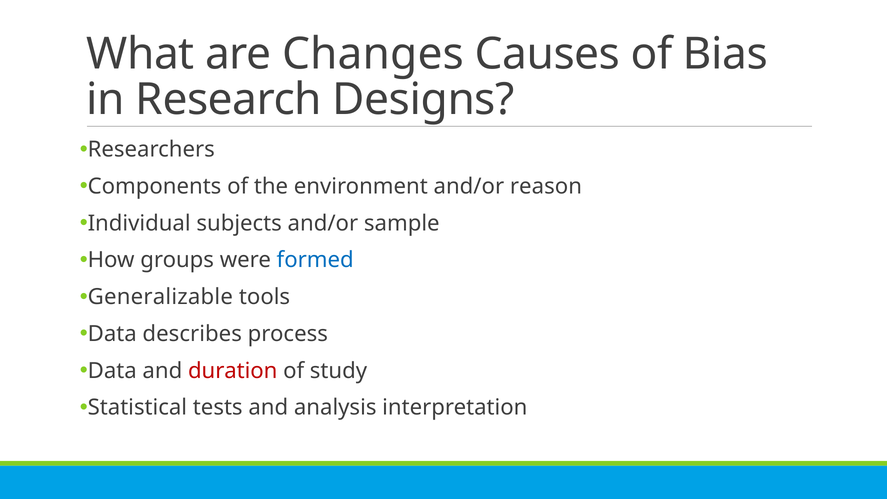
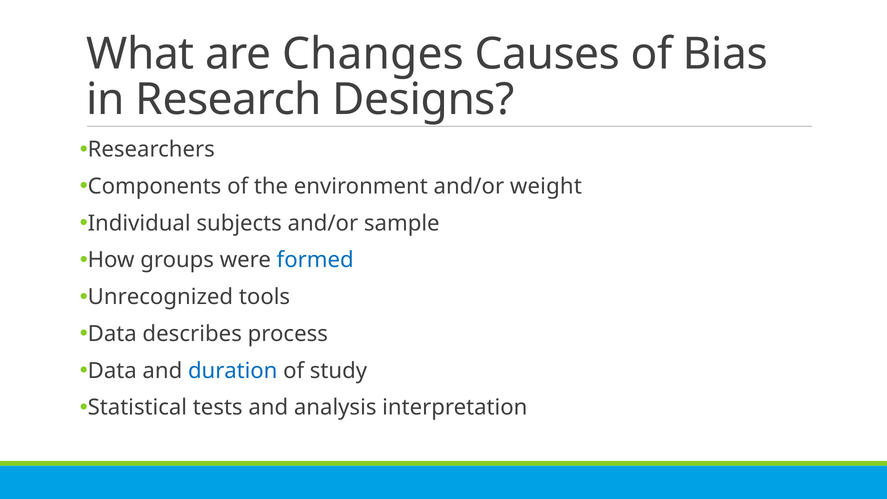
reason: reason -> weight (546, 186)
Generalizable: Generalizable -> Unrecognized (160, 297)
duration colour: red -> blue (233, 371)
